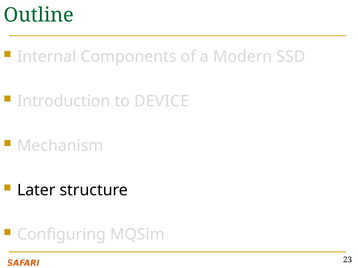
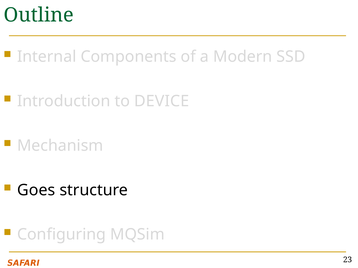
Later: Later -> Goes (36, 190)
